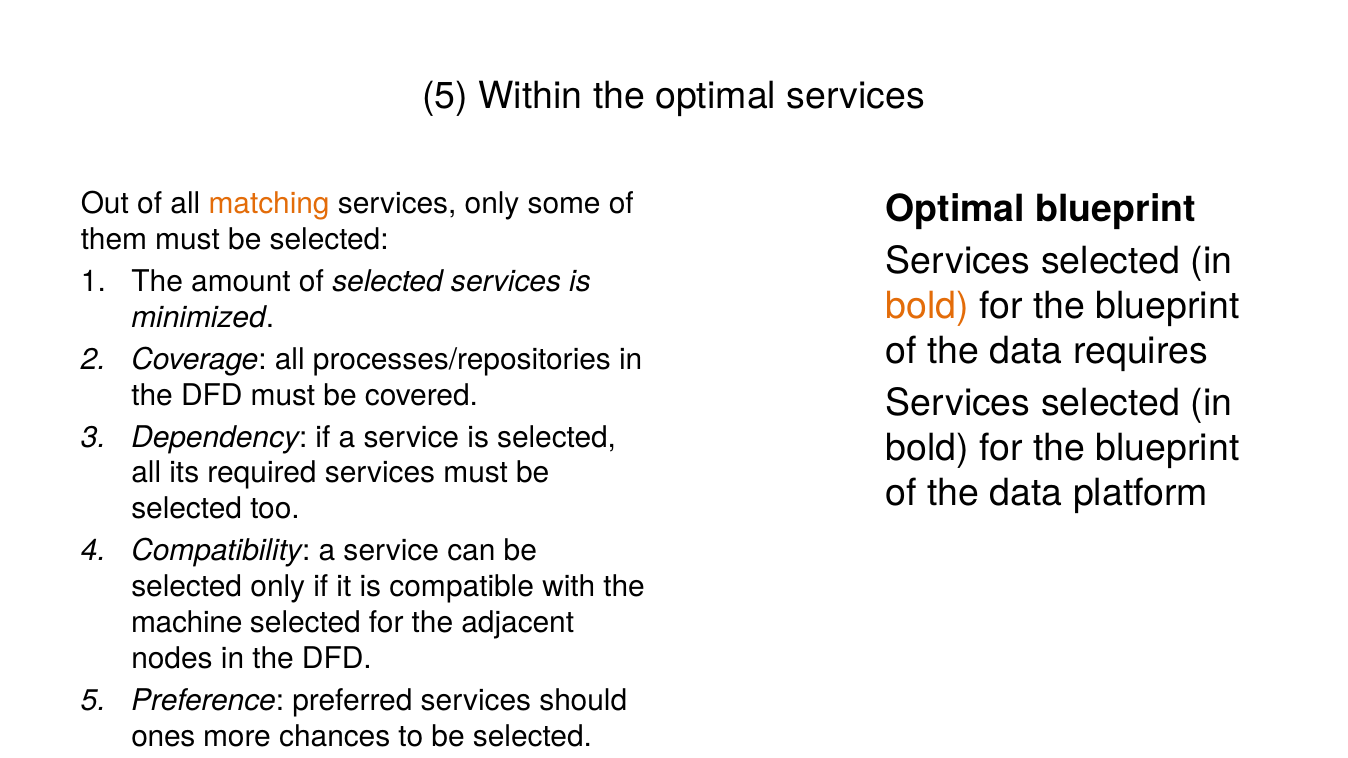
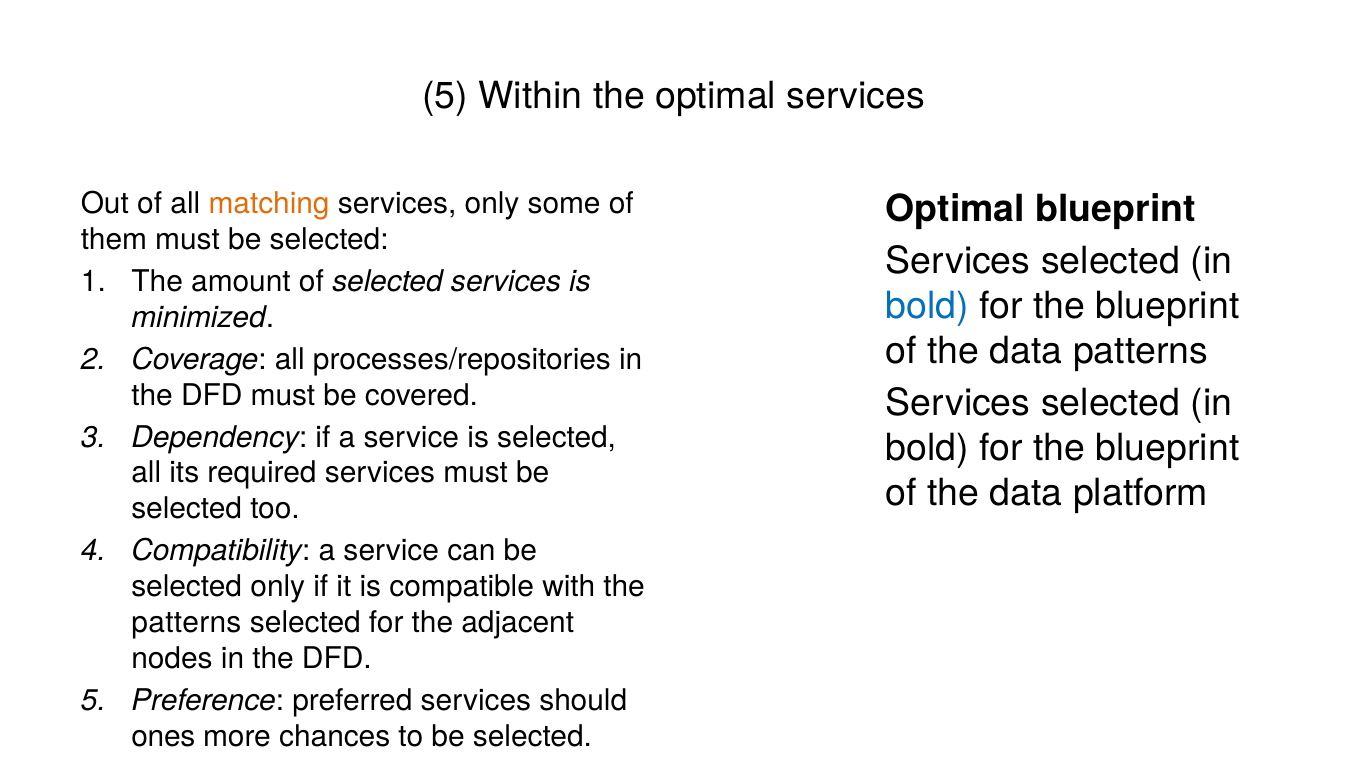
bold colour: orange -> blue (928, 306)
data requires: requires -> patterns (1141, 351)
machine: machine -> patterns (186, 623)
